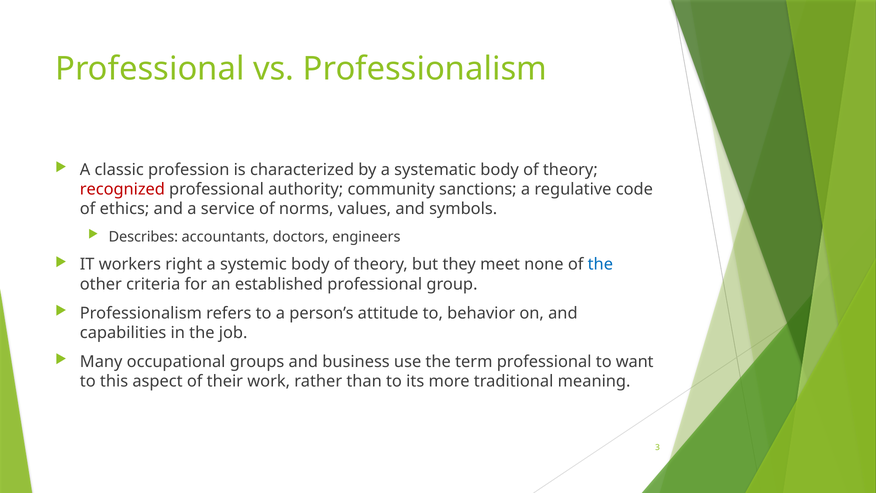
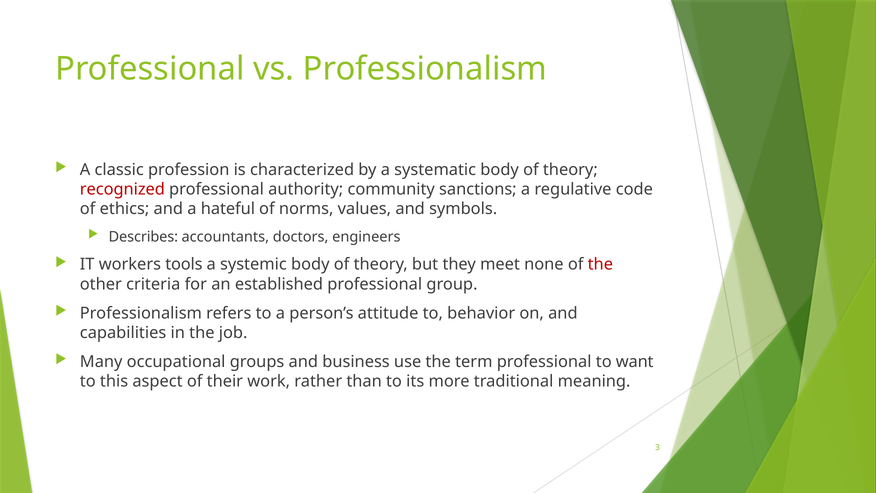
service: service -> hateful (228, 209)
right: right -> tools (184, 264)
the colour: blue -> red (600, 264)
